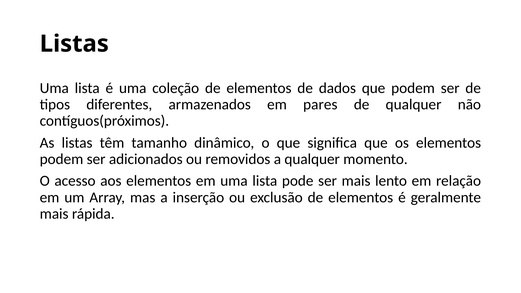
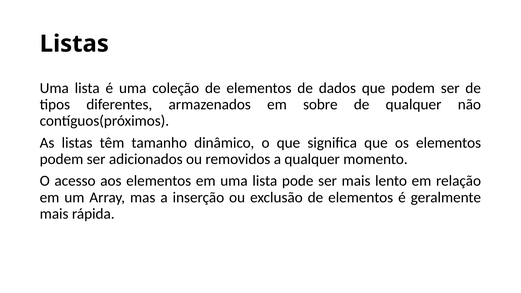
pares: pares -> sobre (320, 105)
